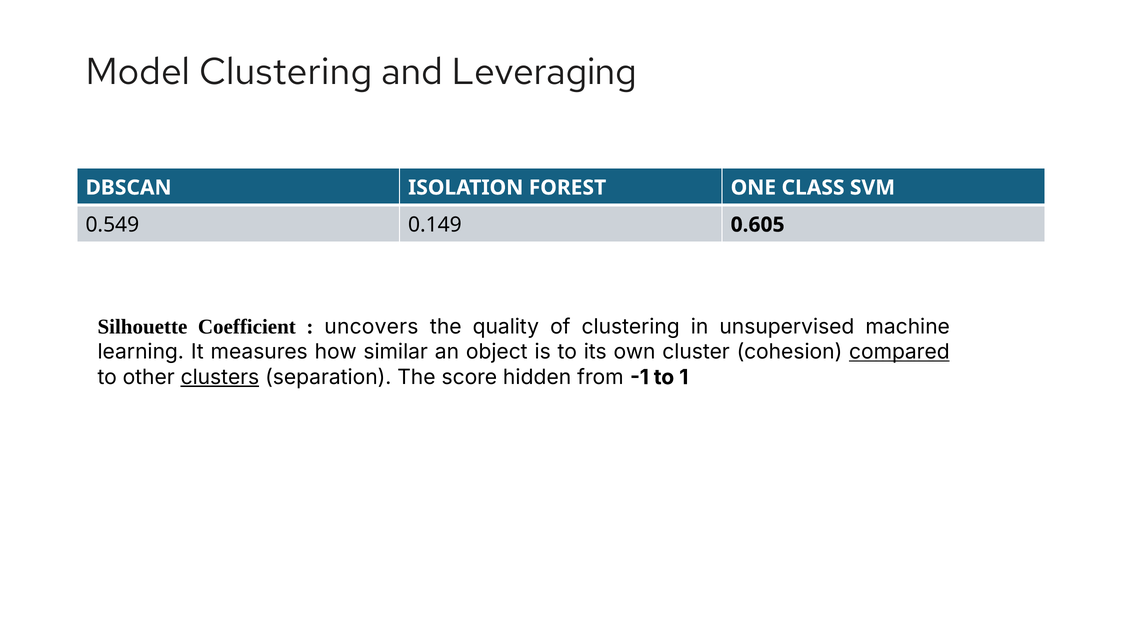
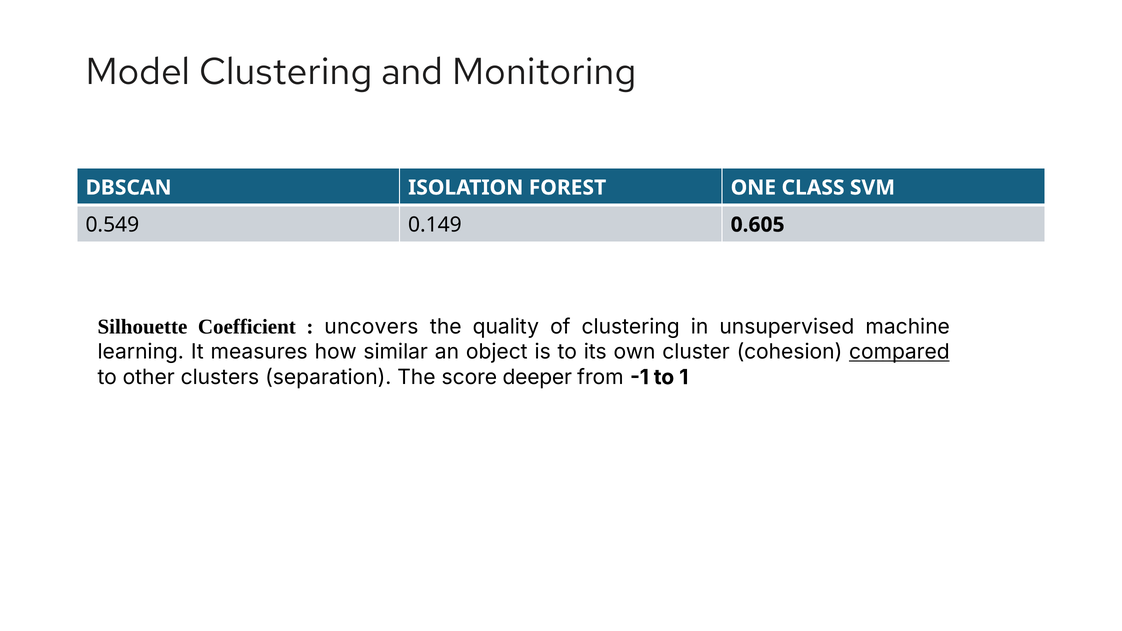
Leveraging: Leveraging -> Monitoring (544, 72)
clusters underline: present -> none (220, 377)
hidden: hidden -> deeper (537, 377)
